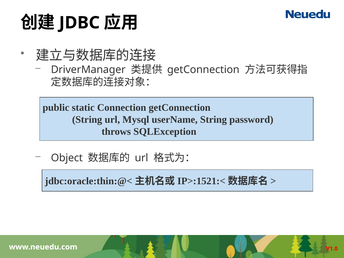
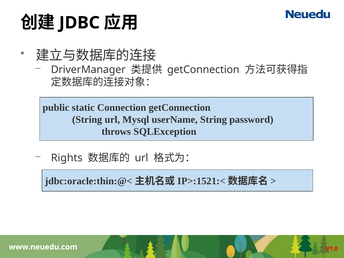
Object: Object -> Rights (67, 158)
